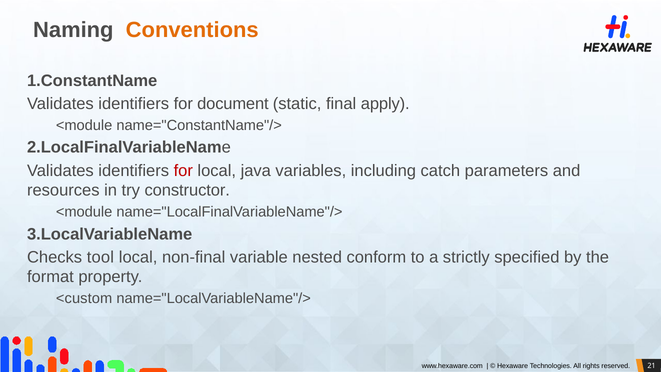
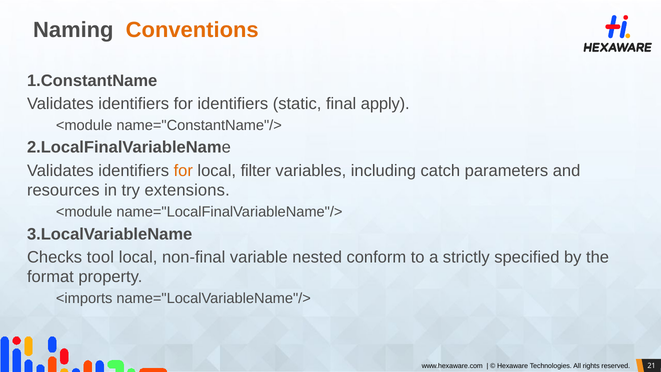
for document: document -> identifiers (233, 104)
for colour: red -> orange (183, 170)
java: java -> filter (256, 170)
constructor: constructor -> extensions (187, 190)
<custom: <custom -> <imports (84, 298)
